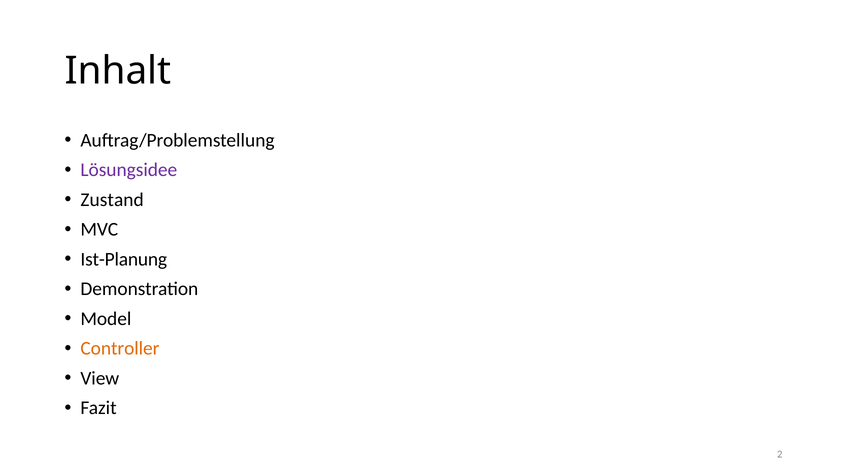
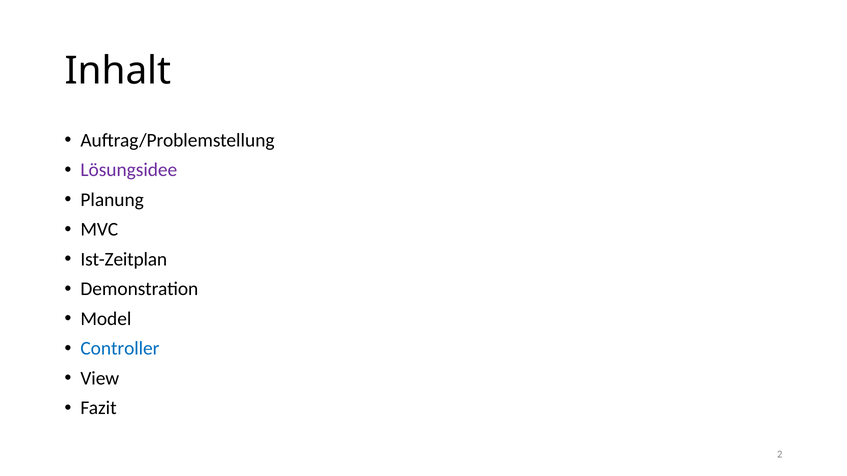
Zustand: Zustand -> Planung (112, 200)
Ist-Planung: Ist-Planung -> Ist-Zeitplan (124, 259)
Controller colour: orange -> blue (120, 349)
